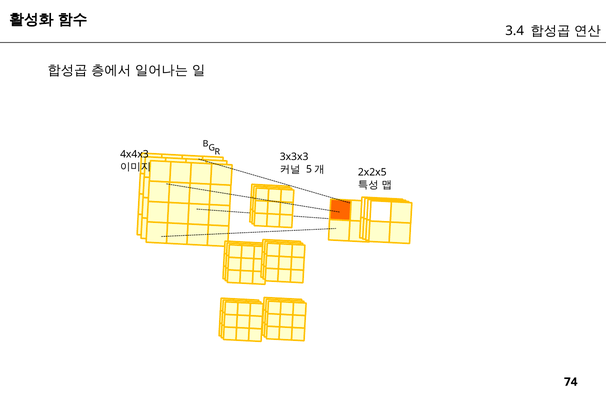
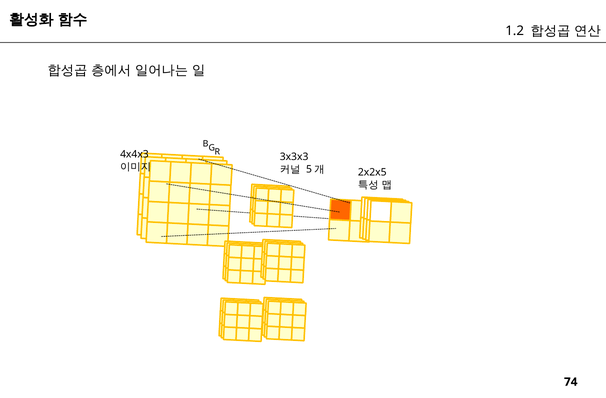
3.4: 3.4 -> 1.2 (515, 31)
